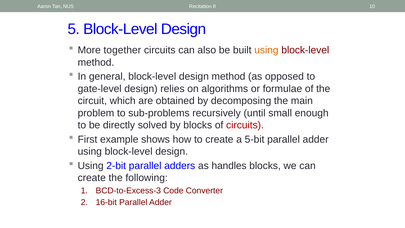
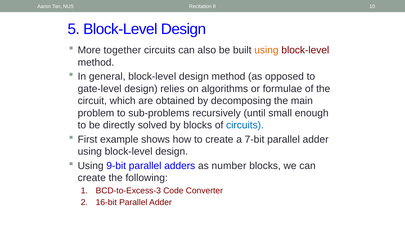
circuits colour: red -> blue (245, 125)
5-bit: 5-bit -> 7-bit (255, 139)
2-bit: 2-bit -> 9-bit (116, 166)
handles: handles -> number (229, 166)
